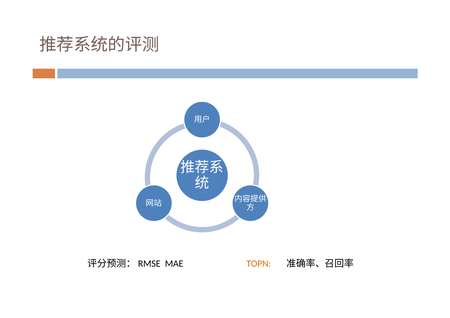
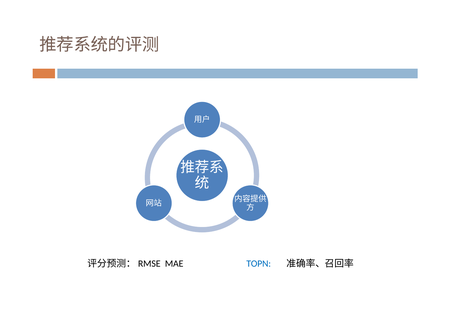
TOPN colour: orange -> blue (259, 264)
